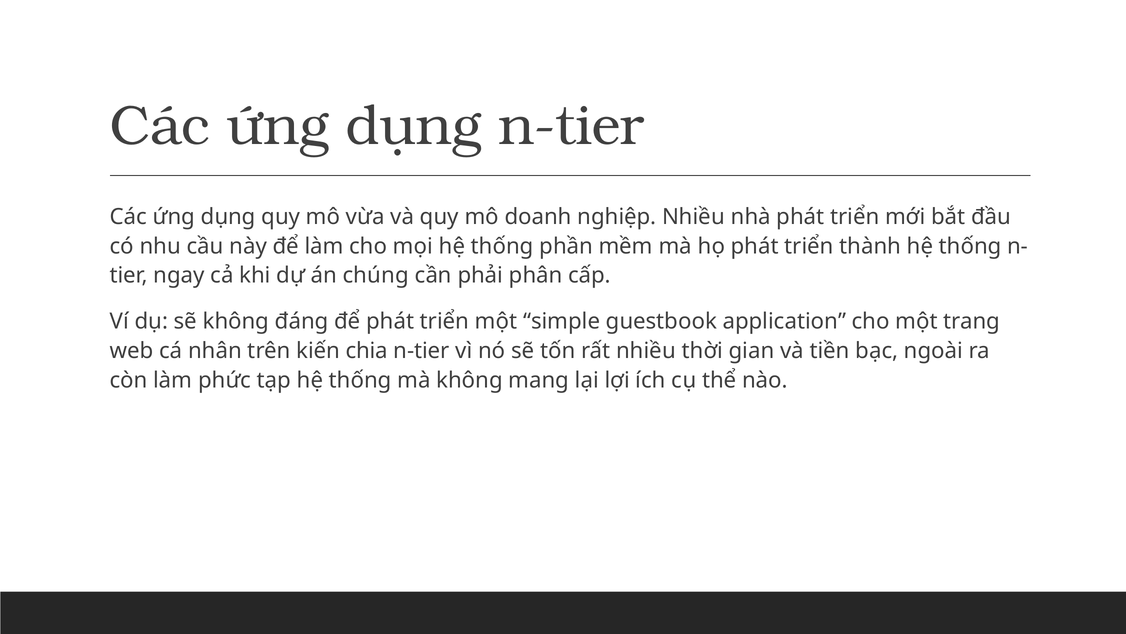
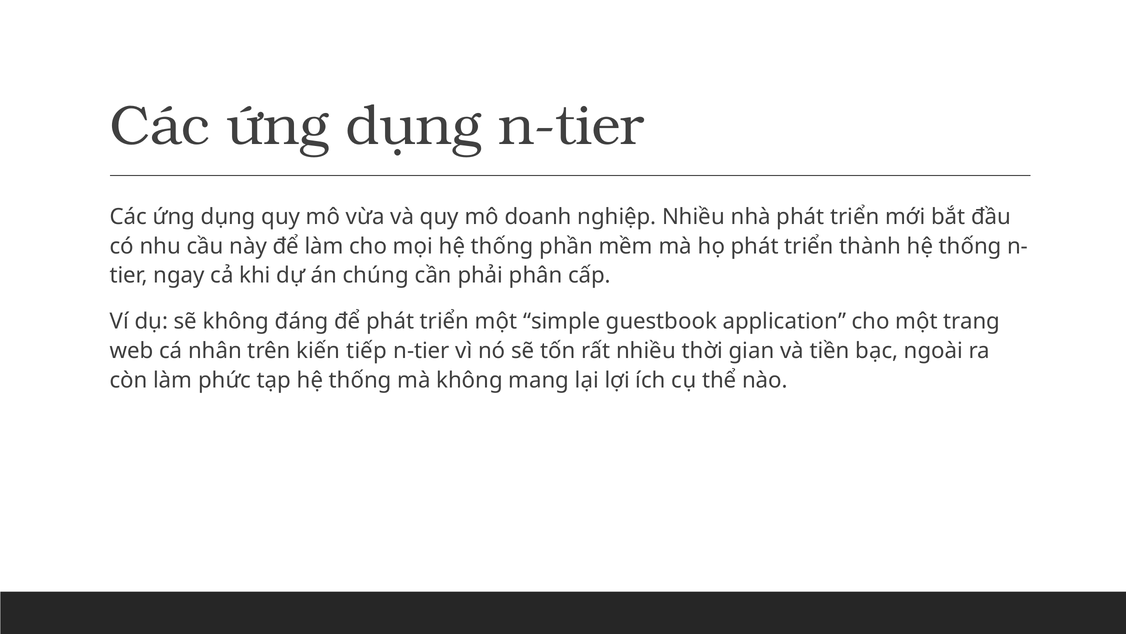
chia: chia -> tiếp (367, 350)
